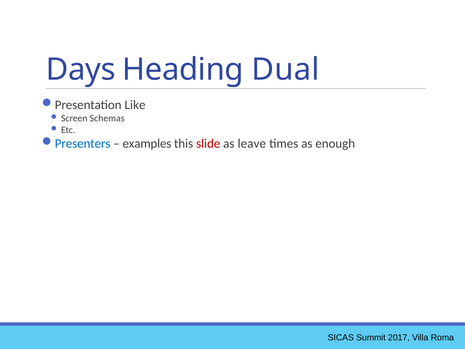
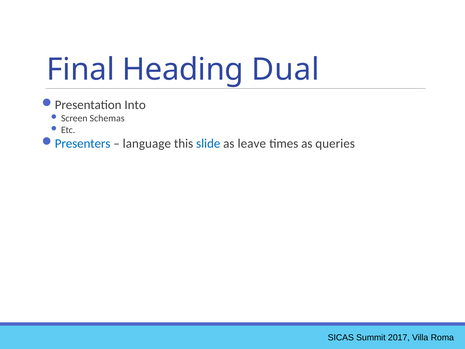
Days: Days -> Final (81, 69)
Like: Like -> Into (135, 105)
examples: examples -> language (147, 144)
slide colour: red -> blue (208, 144)
enough: enough -> queries (335, 144)
